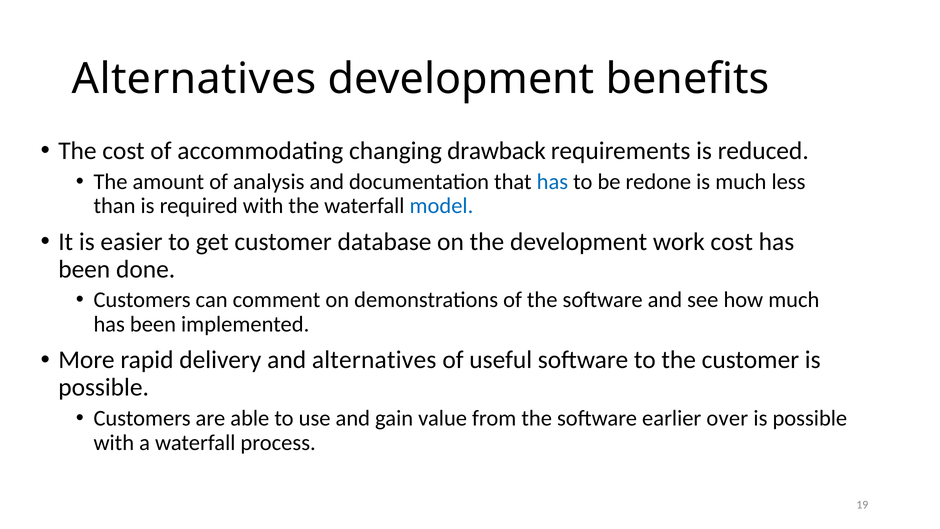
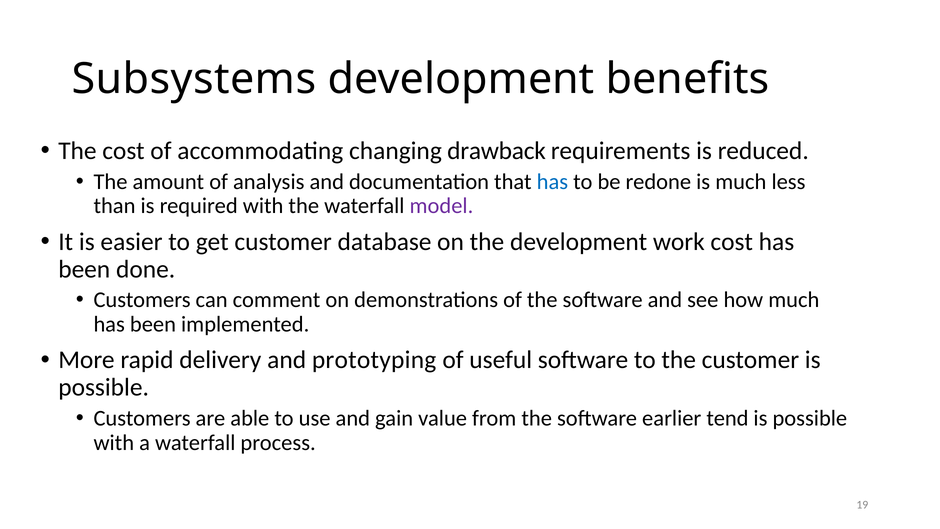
Alternatives: Alternatives -> Subsystems (194, 79)
model colour: blue -> purple (441, 206)
and alternatives: alternatives -> prototyping (374, 360)
over: over -> tend (727, 418)
